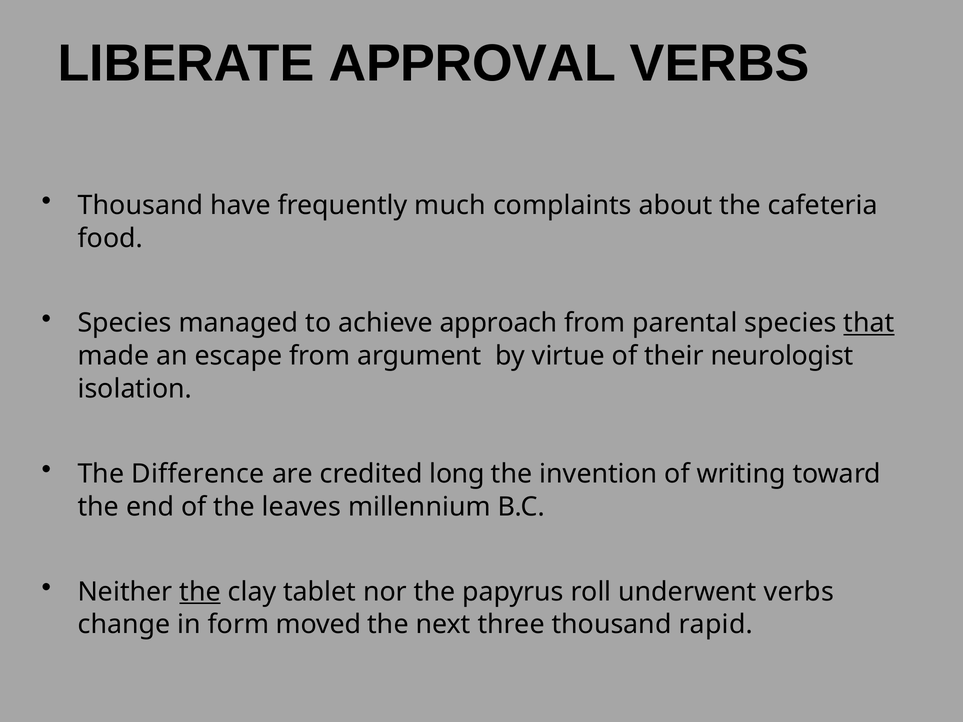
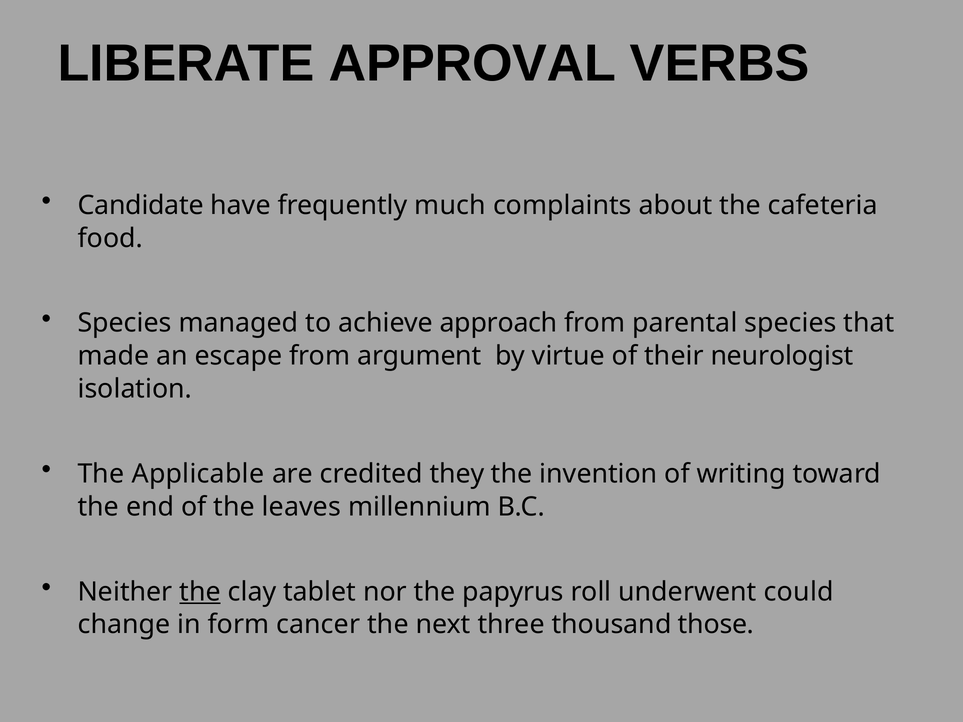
Thousand: Thousand -> Candidate (141, 205)
that underline: present -> none (869, 323)
Difference: Difference -> Applicable (198, 474)
long: long -> they (457, 474)
underwent verbs: verbs -> could (799, 592)
moved: moved -> cancer (318, 625)
rapid: rapid -> those (716, 625)
